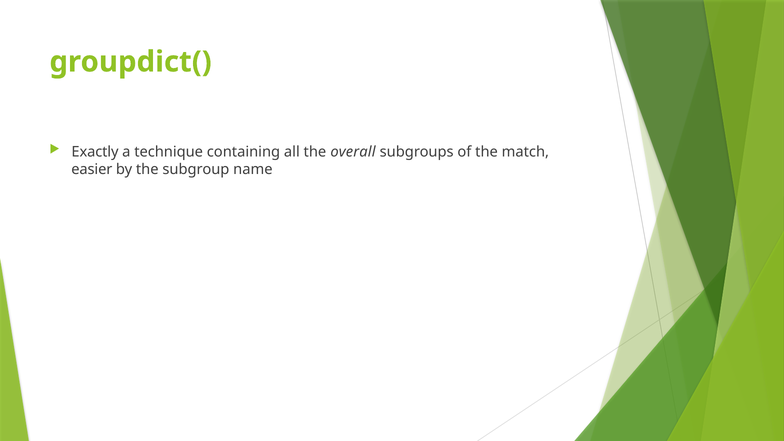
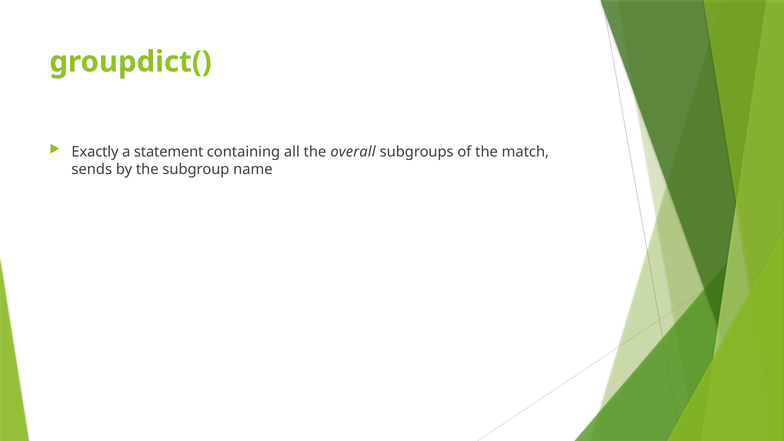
technique: technique -> statement (169, 152)
easier: easier -> sends (92, 169)
